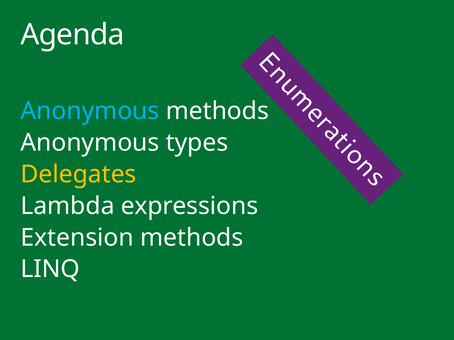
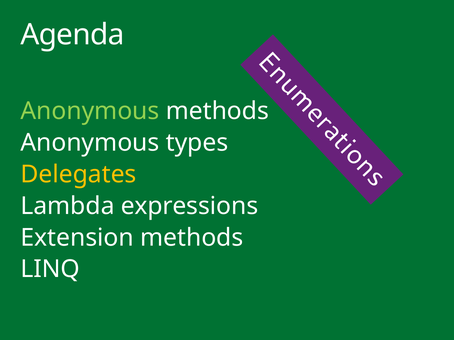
Anonymous colour: light blue -> light green (90, 111)
